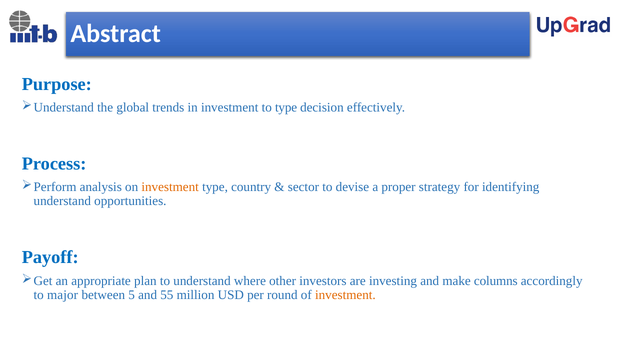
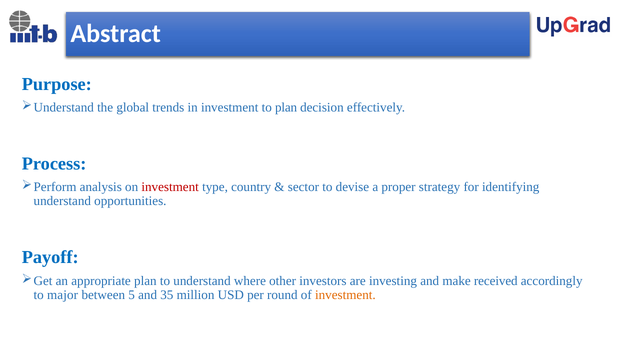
to type: type -> plan (286, 108)
investment colour: orange -> red (170, 187)
columns: columns -> received (496, 281)
55: 55 -> 35 (167, 295)
